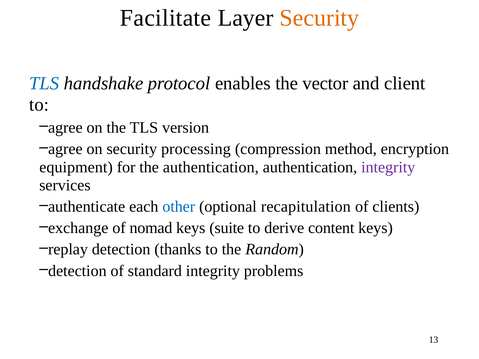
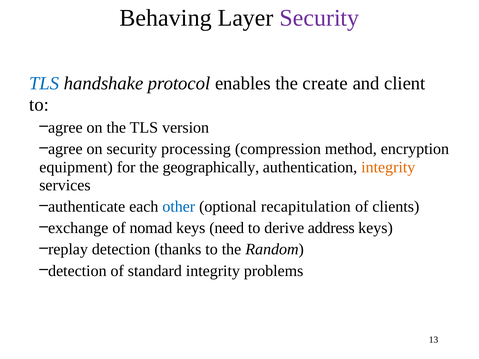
Facilitate: Facilitate -> Behaving (166, 18)
Security colour: orange -> purple (319, 18)
vector: vector -> create (325, 83)
the authentication: authentication -> geographically (211, 167)
integrity colour: purple -> orange (388, 167)
suite: suite -> need (227, 228)
content: content -> address (331, 228)
